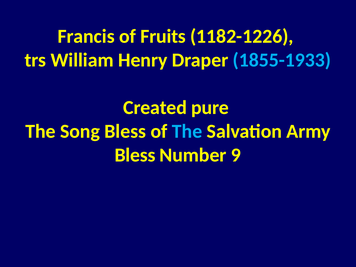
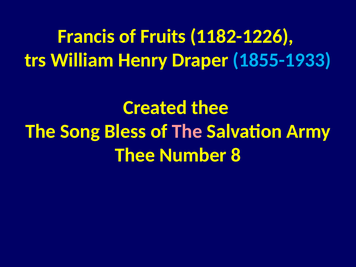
Created pure: pure -> thee (210, 108)
The colour: light blue -> pink (187, 131)
Bless: Bless -> Thee (135, 155)
9: 9 -> 8 (236, 155)
